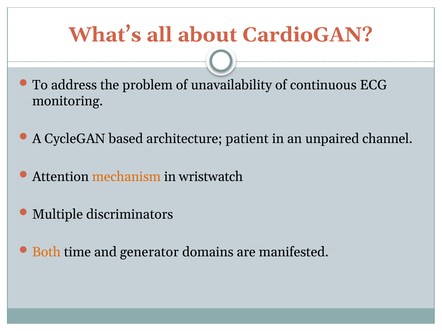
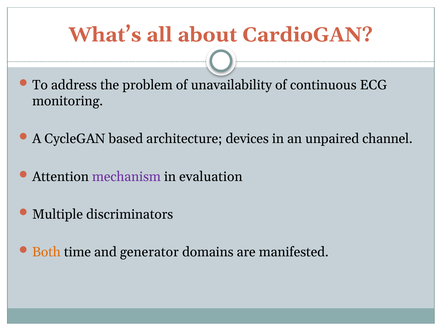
patient: patient -> devices (247, 139)
mechanism colour: orange -> purple (126, 177)
wristwatch: wristwatch -> evaluation (211, 177)
